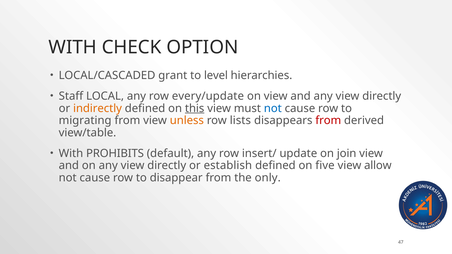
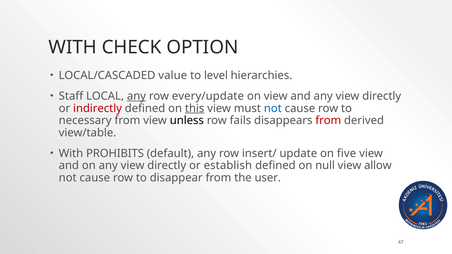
grant: grant -> value (173, 76)
any underline: none -> present (136, 96)
indirectly colour: orange -> red (98, 108)
migrating: migrating -> necessary (85, 121)
unless colour: orange -> black (187, 121)
lists: lists -> fails (240, 121)
join: join -> five (347, 154)
five: five -> null (325, 166)
only: only -> user (268, 178)
